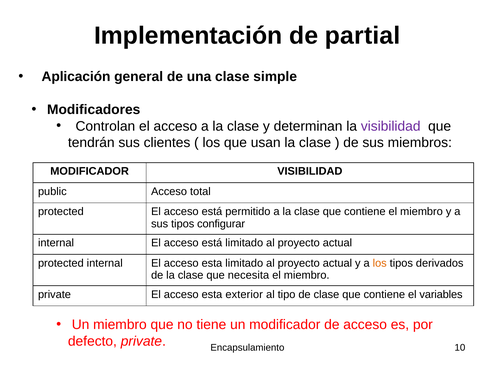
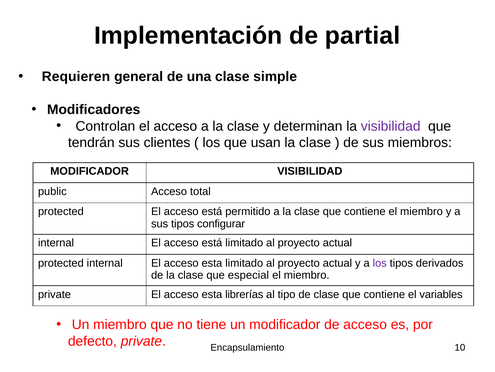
Aplicación: Aplicación -> Requieren (76, 76)
los colour: orange -> purple (380, 263)
necesita: necesita -> especial (248, 275)
exterior: exterior -> librerías (244, 294)
